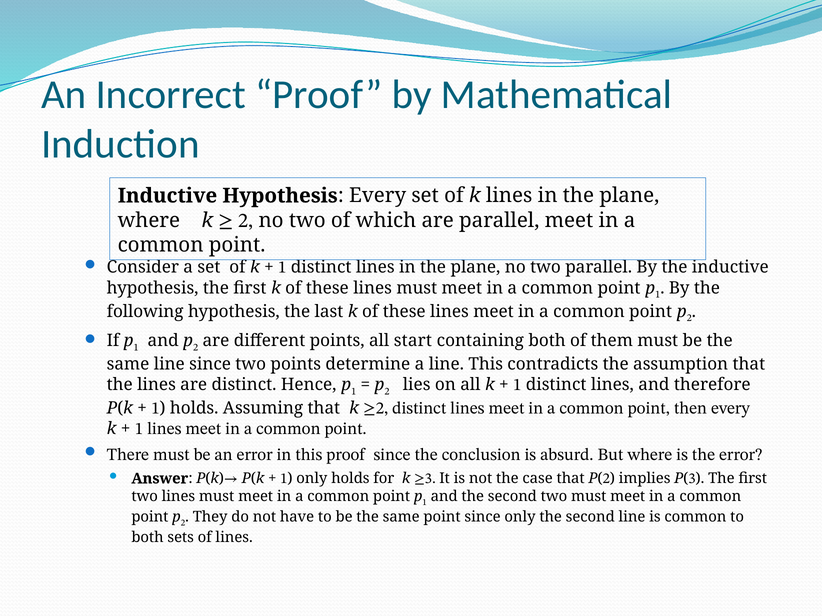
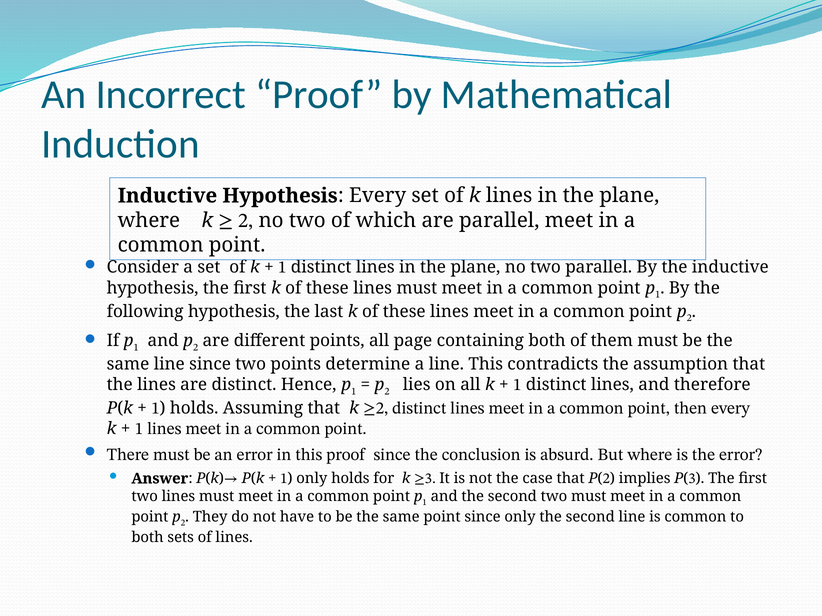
start: start -> page (413, 341)
